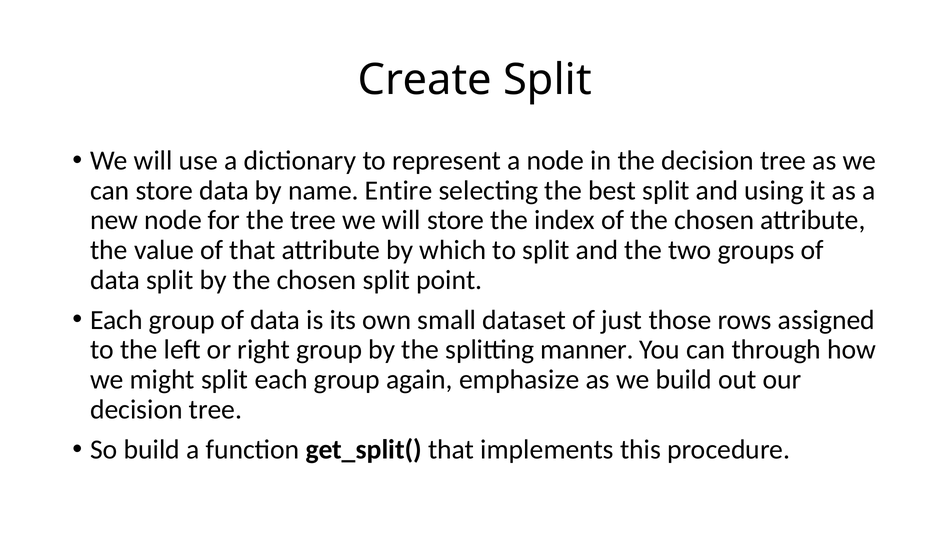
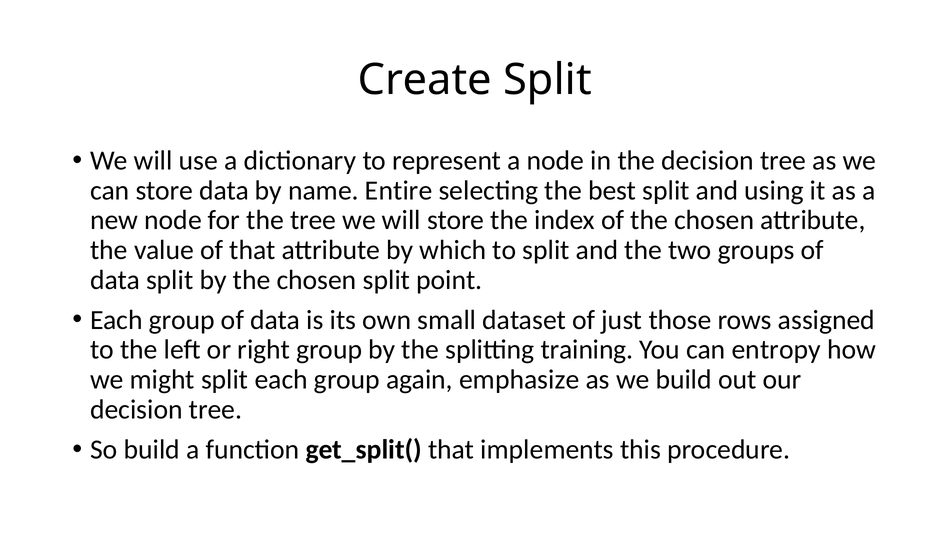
manner: manner -> training (587, 350)
through: through -> entropy (776, 350)
